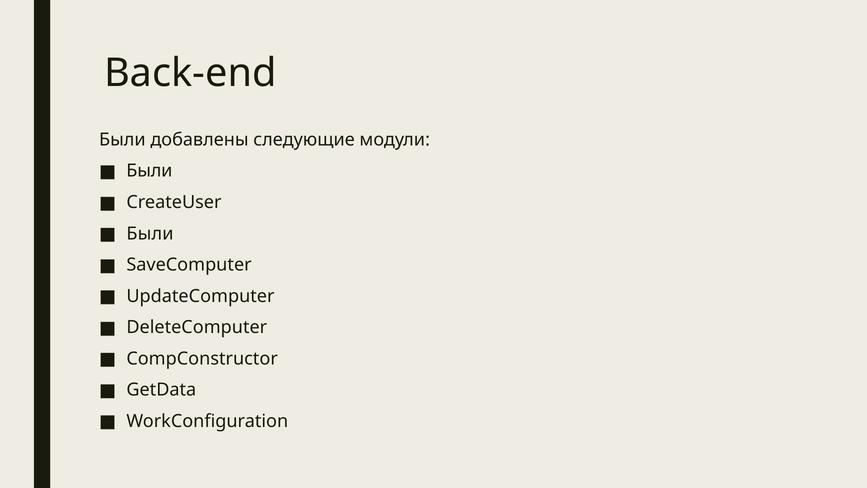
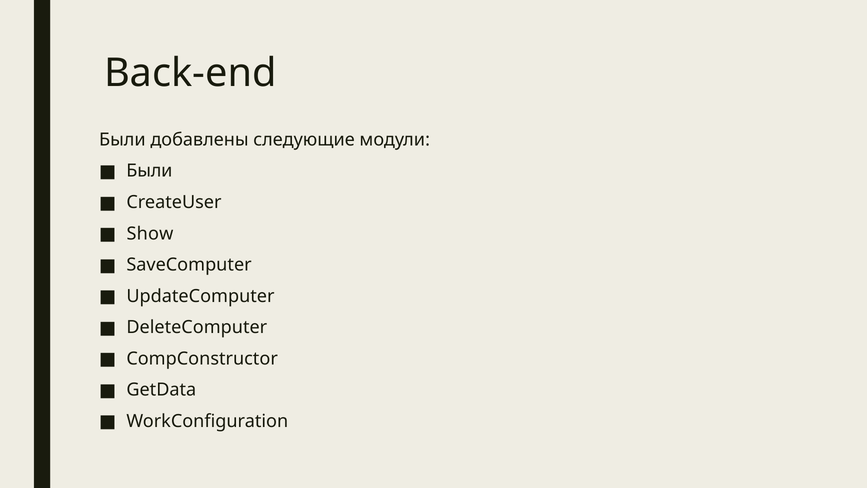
Были: Были -> Show (150, 233)
